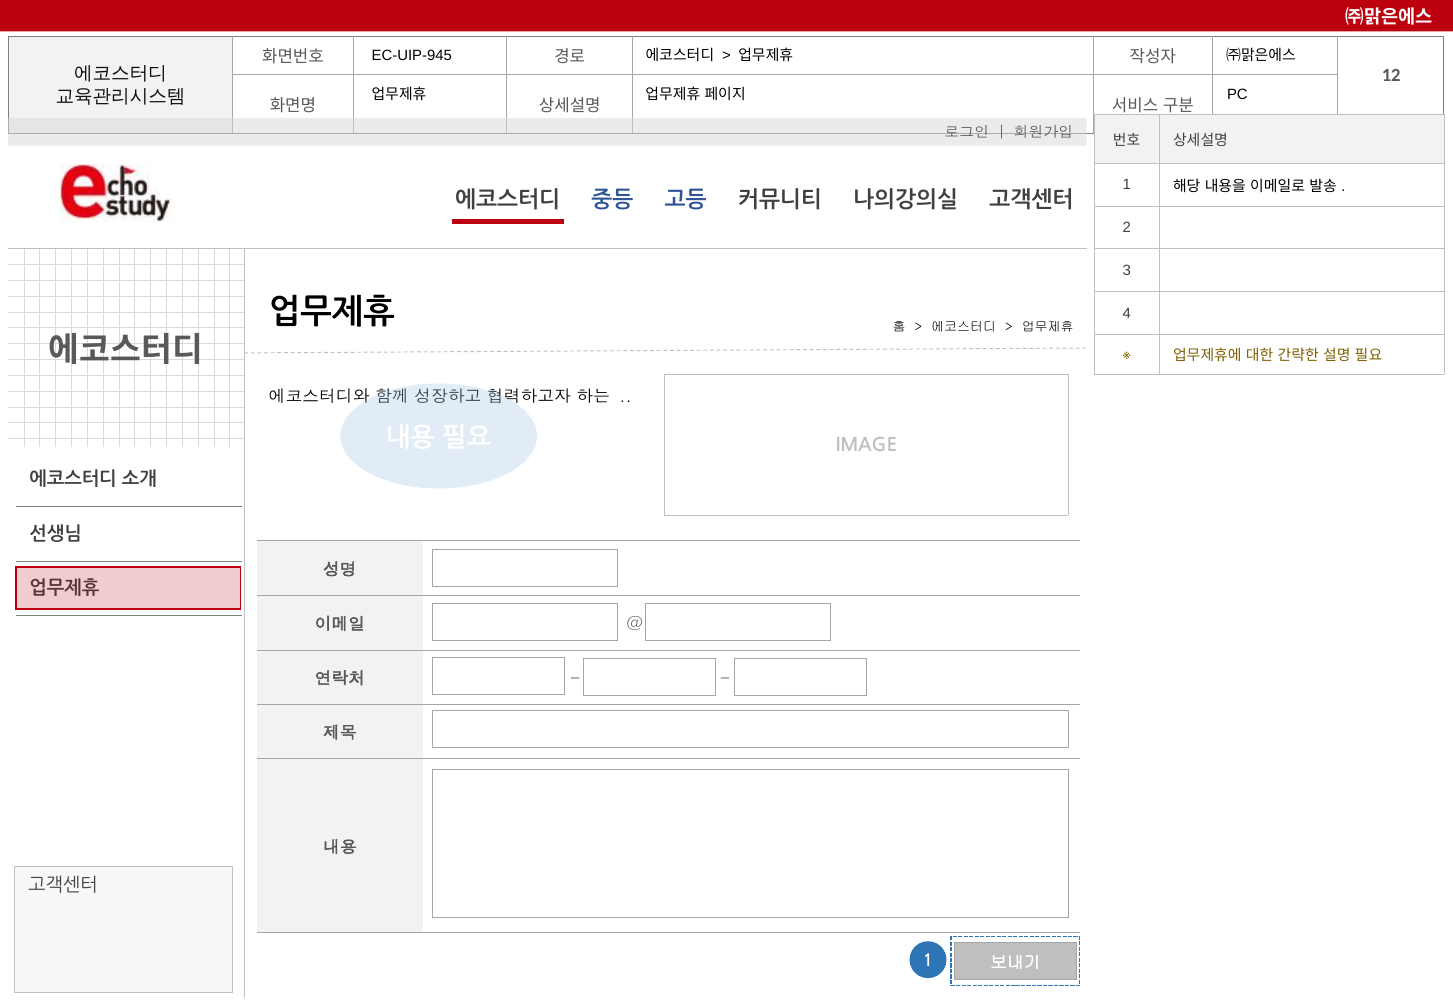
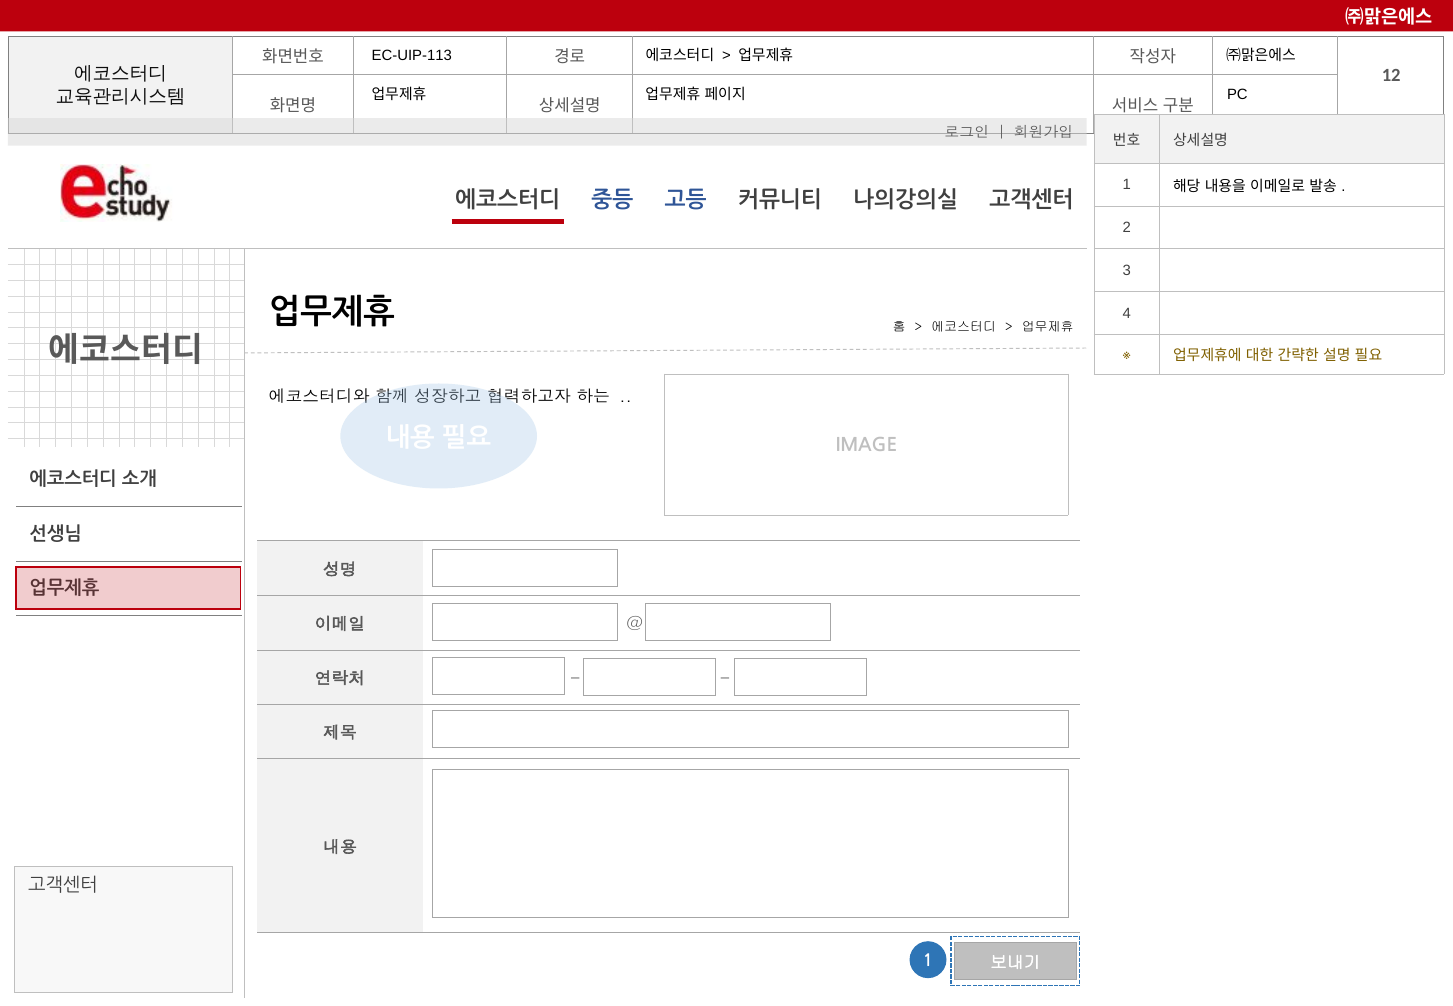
EC-UIP-945: EC-UIP-945 -> EC-UIP-113 (412, 55)
